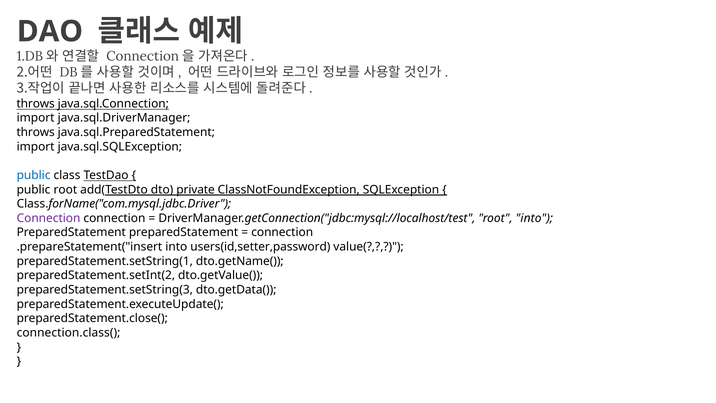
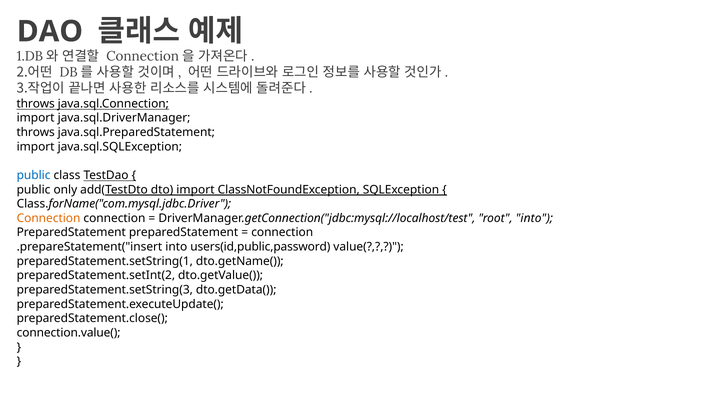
public root: root -> only (65, 189)
dto private: private -> import (195, 189)
Connection colour: purple -> orange (49, 218)
users(id,setter,password: users(id,setter,password -> users(id,public,password (260, 247)
connection.class(: connection.class( -> connection.value( (69, 333)
